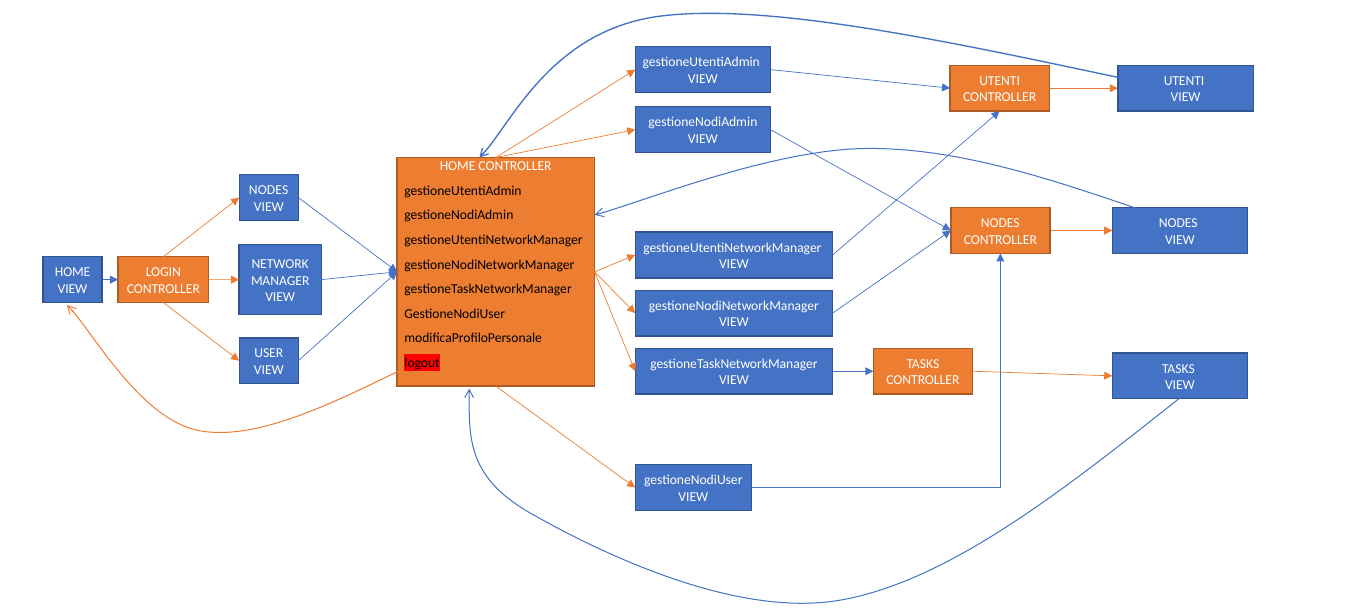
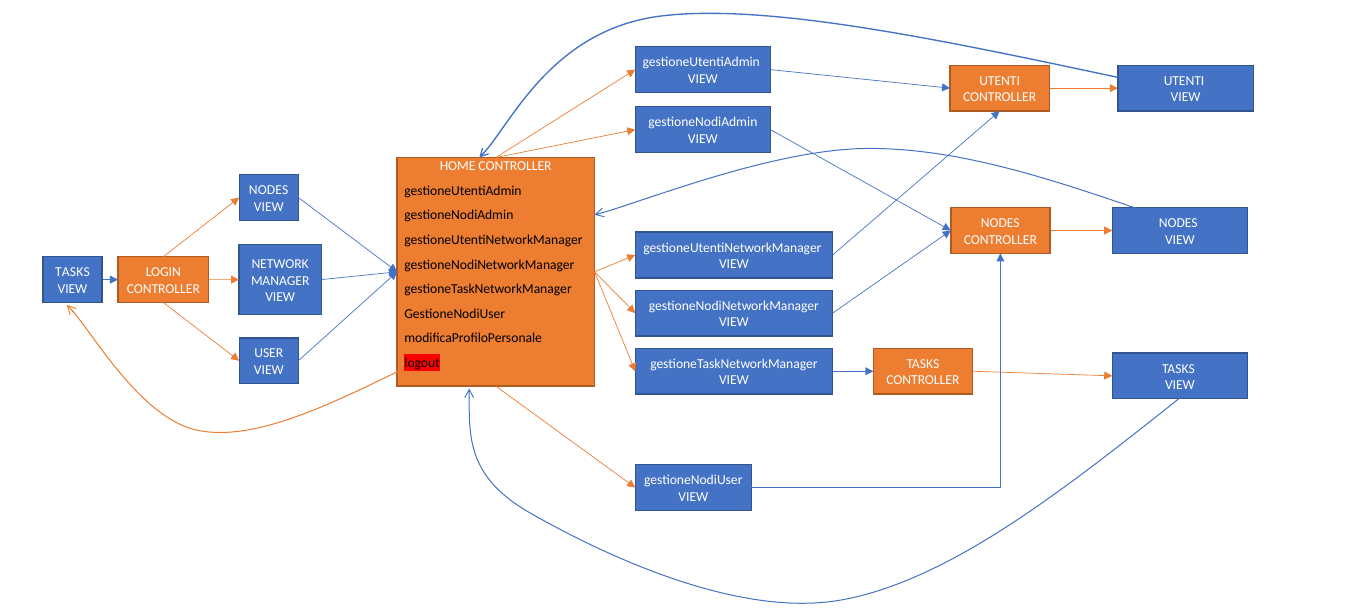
HOME: HOME -> TASKS (72, 272)
